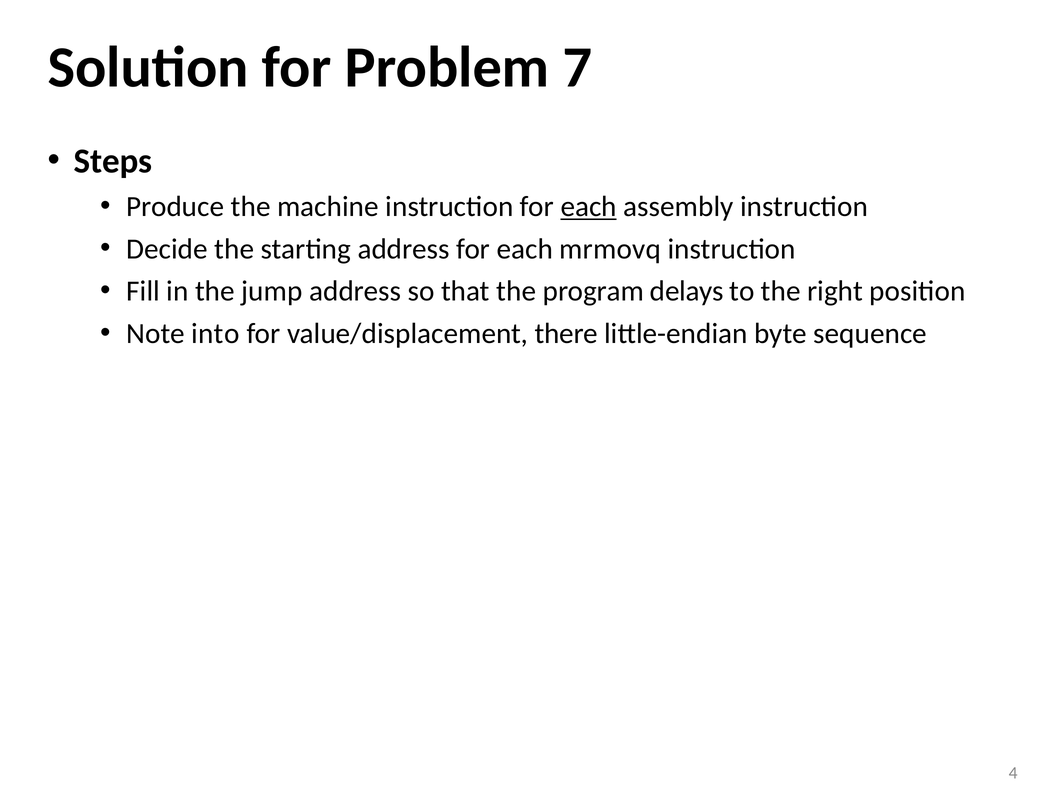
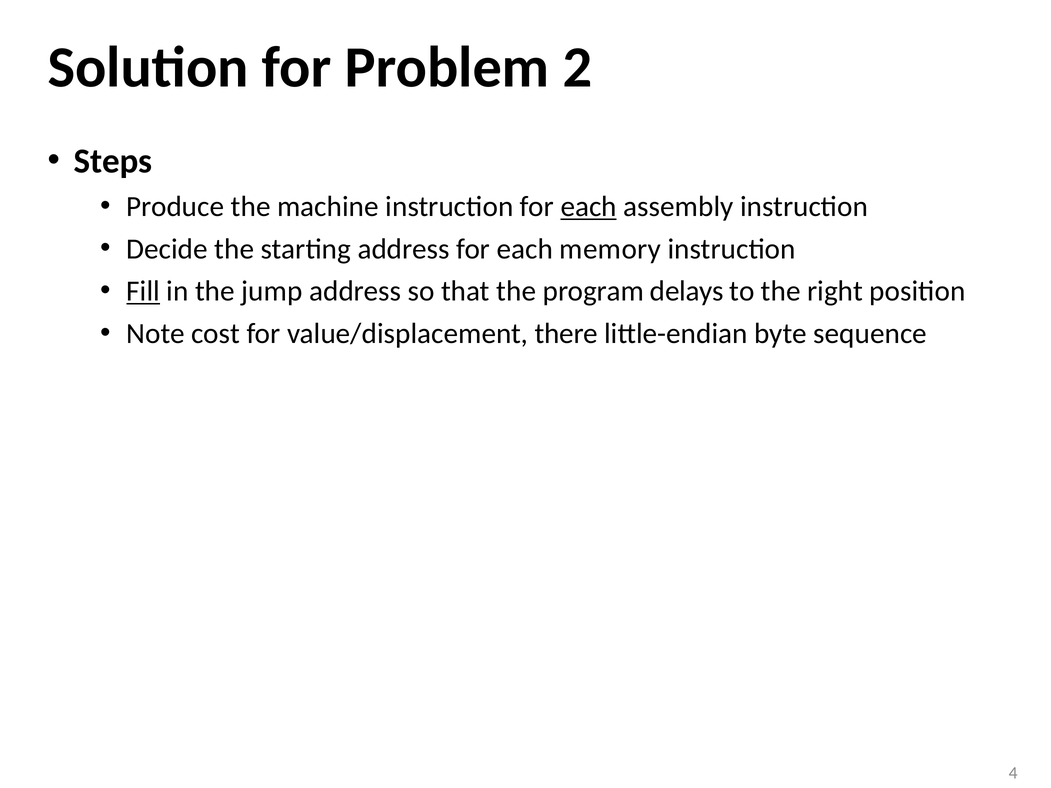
7: 7 -> 2 (577, 68)
mrmovq: mrmovq -> memory (610, 249)
Fill underline: none -> present (143, 291)
into: into -> cost (216, 334)
